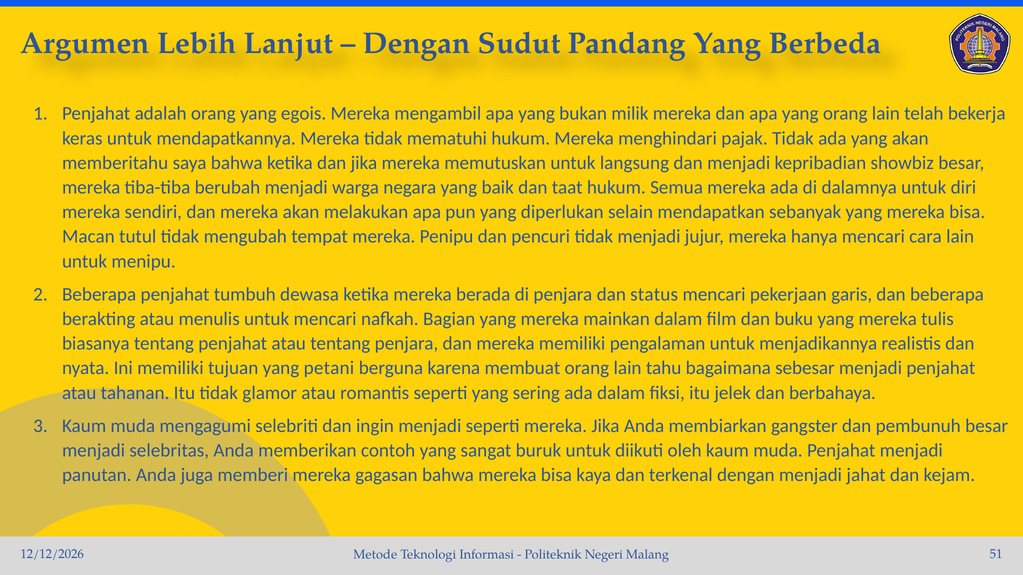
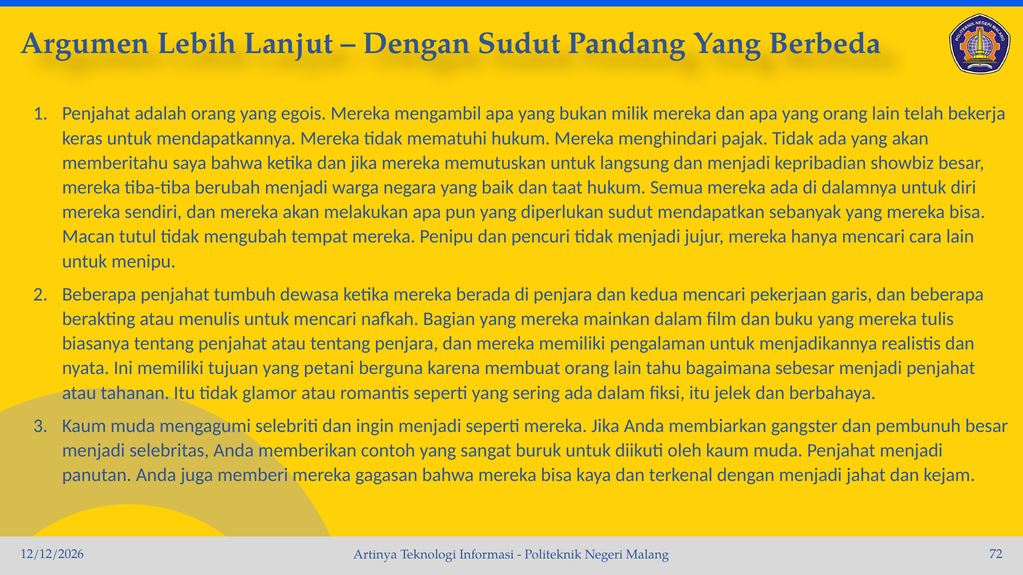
diperlukan selain: selain -> sudut (630, 212)
status: status -> kedua (654, 295)
Metode: Metode -> Artinya (375, 555)
51: 51 -> 72 (996, 554)
